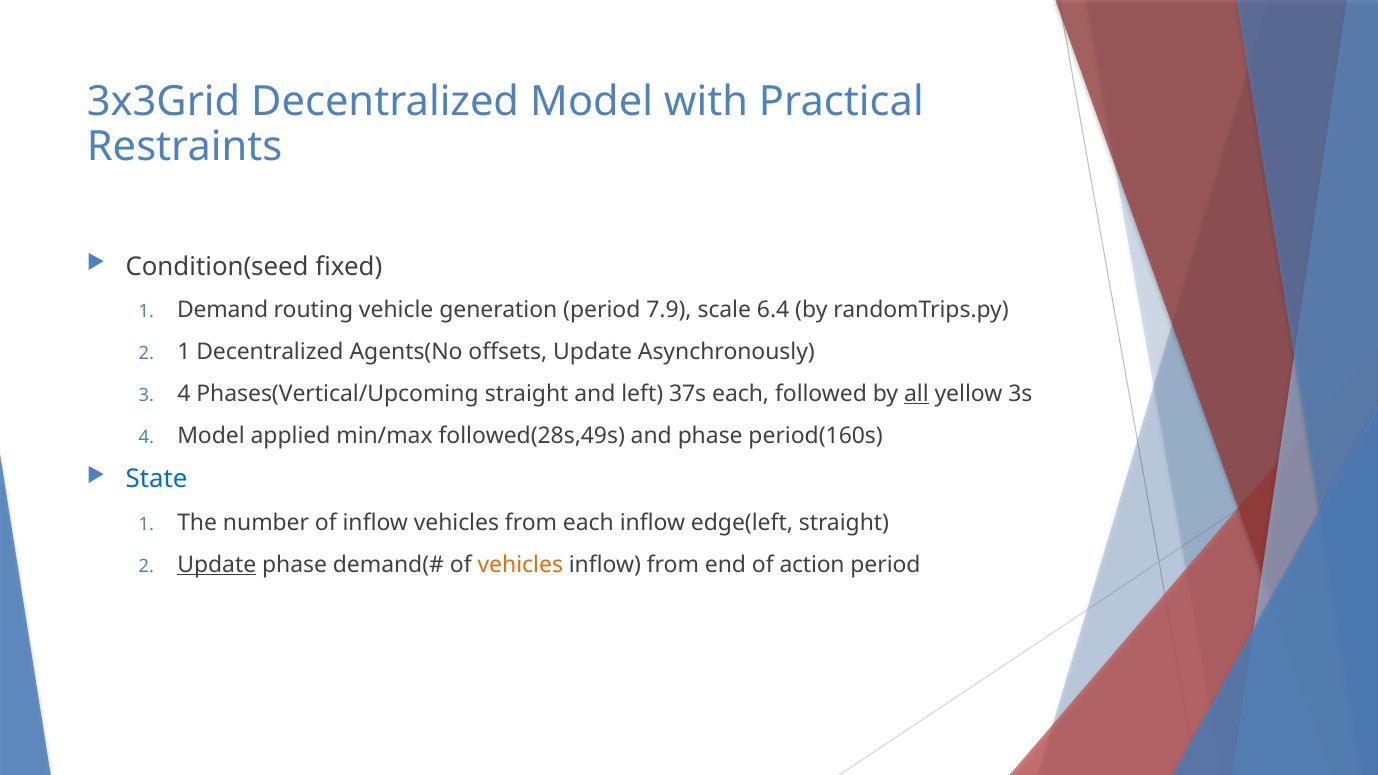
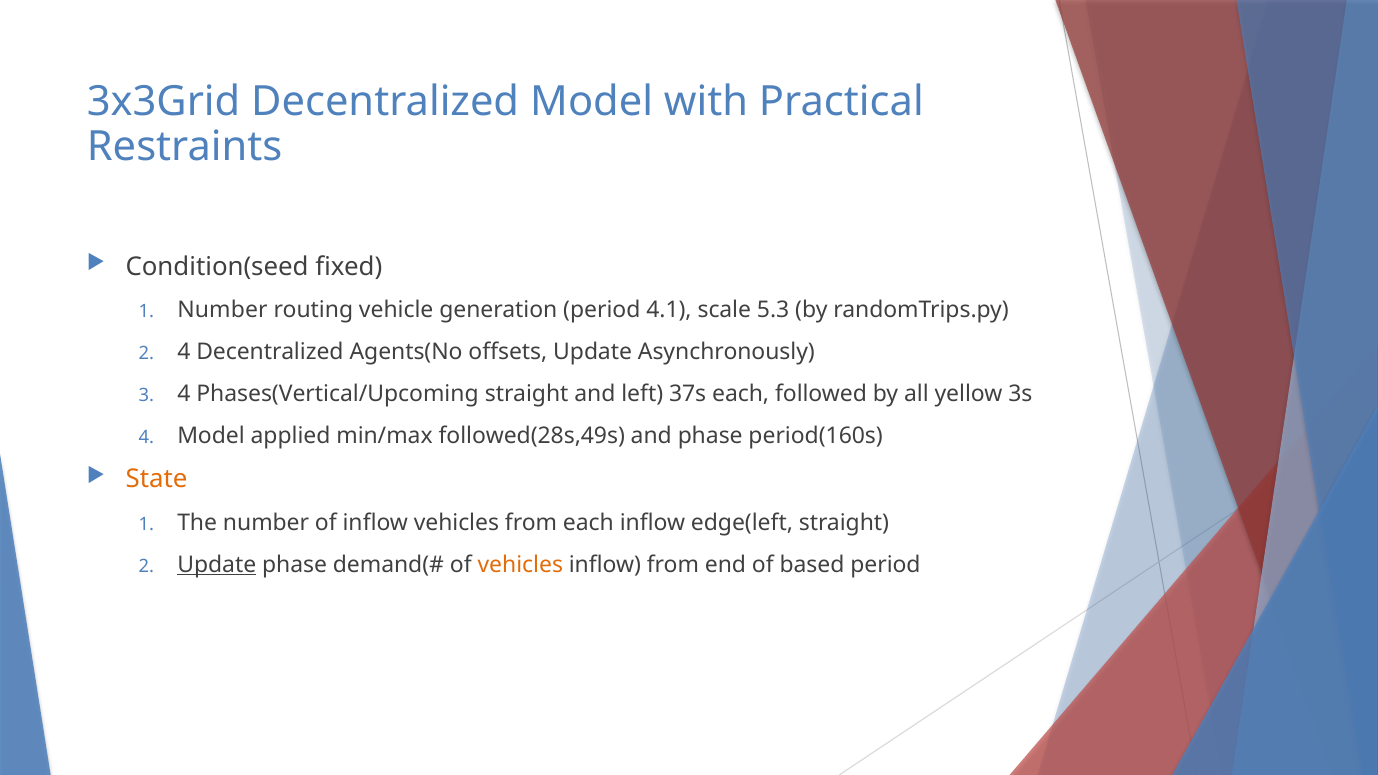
Demand: Demand -> Number (222, 310)
7.9: 7.9 -> 4.1 (669, 310)
6.4: 6.4 -> 5.3 (773, 310)
1: 1 -> 4 (184, 352)
all underline: present -> none (916, 394)
State colour: blue -> orange (157, 480)
action: action -> based (812, 565)
